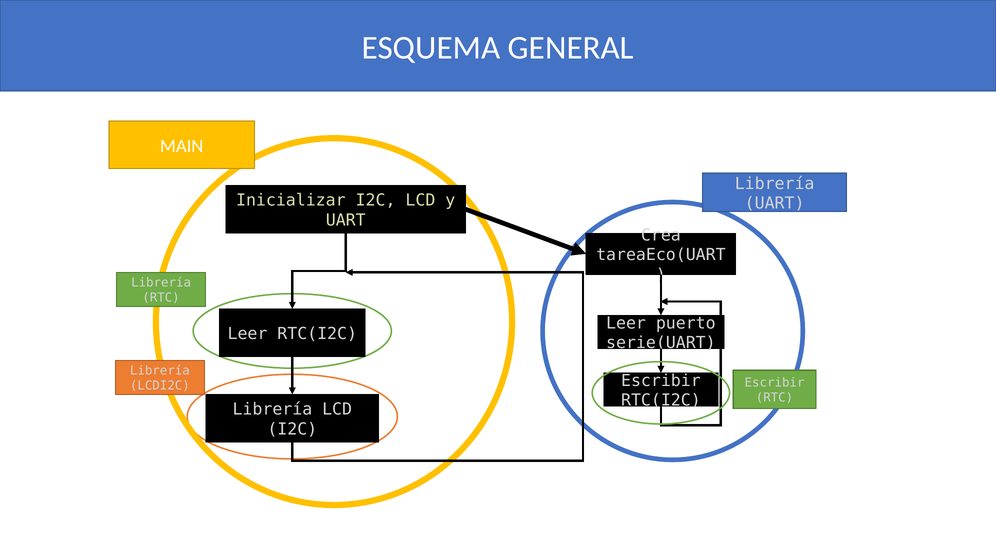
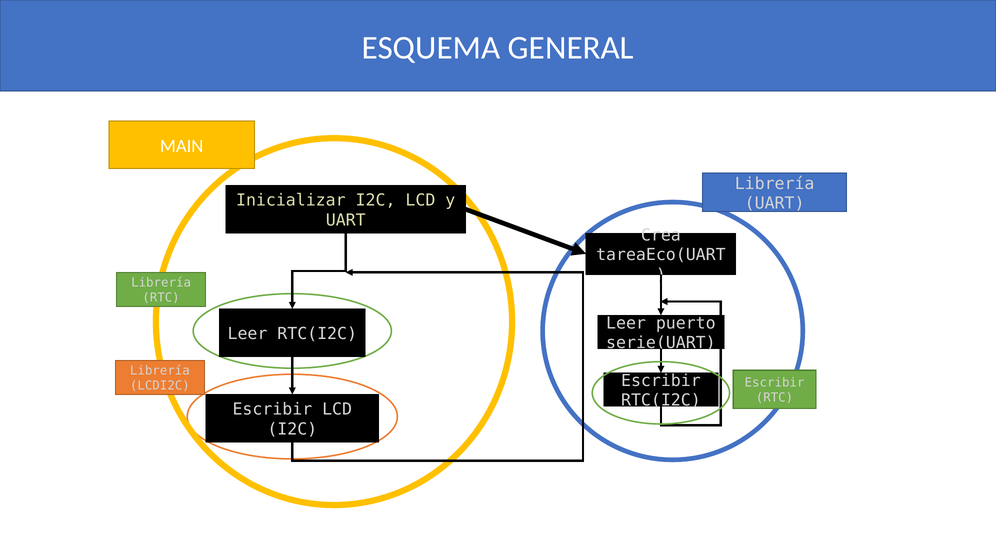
Librería: Librería -> Escribir (272, 410)
